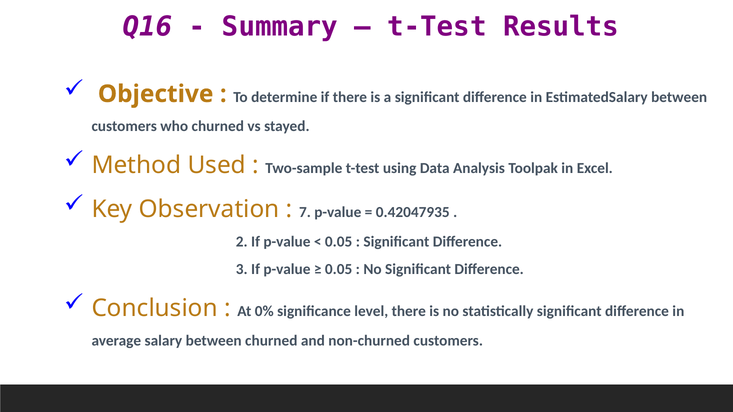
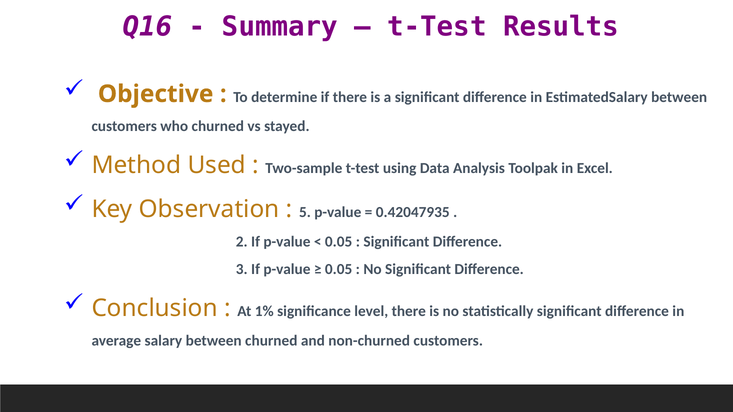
7: 7 -> 5 (305, 212)
0%: 0% -> 1% (264, 311)
